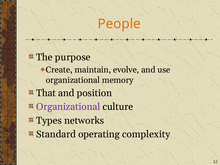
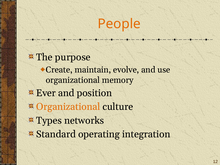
That: That -> Ever (46, 93)
Organizational colour: purple -> orange (68, 107)
complexity: complexity -> integration (146, 134)
